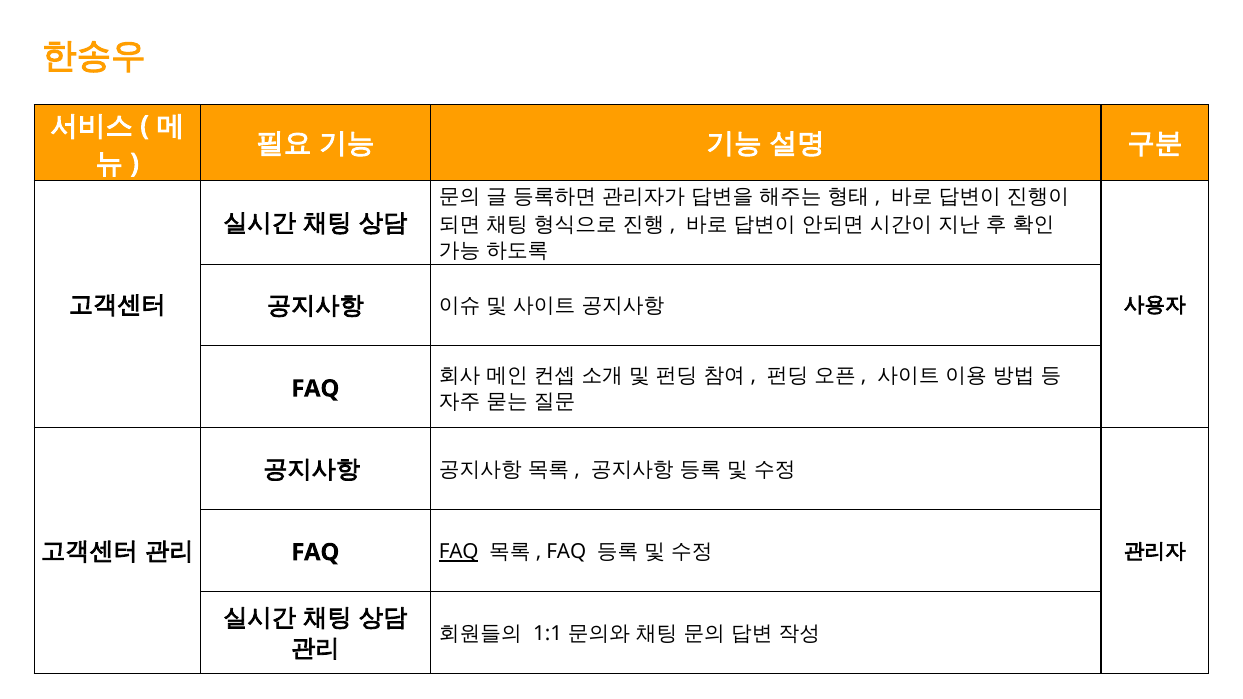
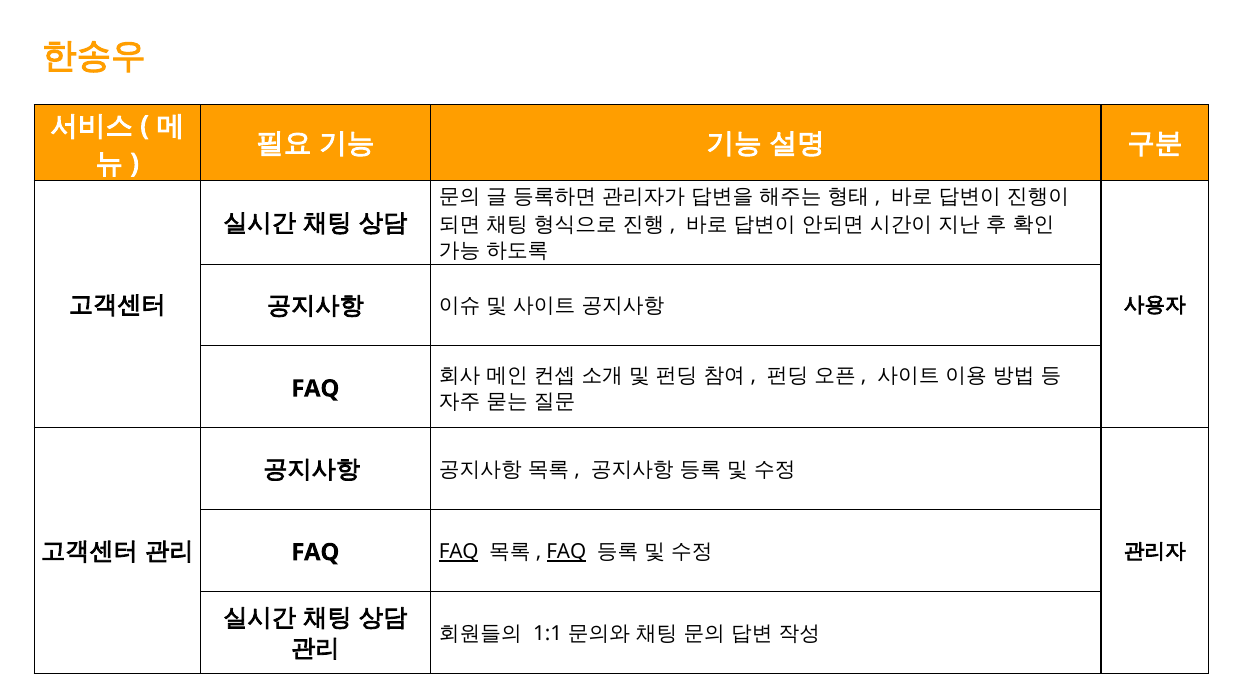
FAQ underline: none -> present (566, 552)
